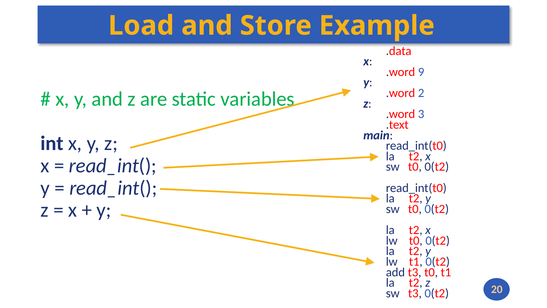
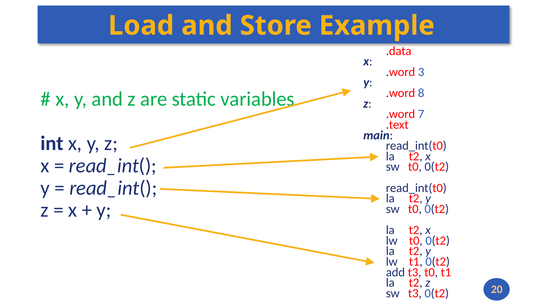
9: 9 -> 3 (421, 72)
2: 2 -> 8 (421, 93)
3: 3 -> 7 (421, 114)
